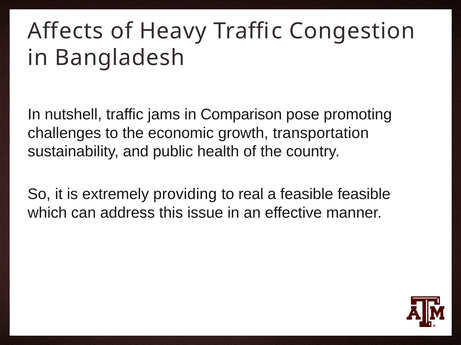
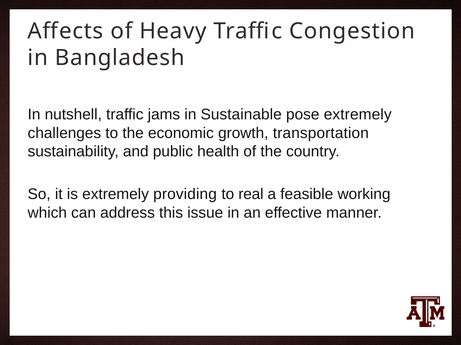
Comparison: Comparison -> Sustainable (241, 115)
pose promoting: promoting -> extremely (358, 115)
feasible feasible: feasible -> working (364, 195)
